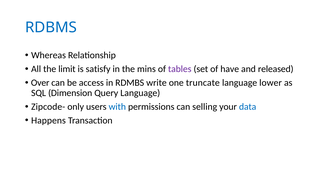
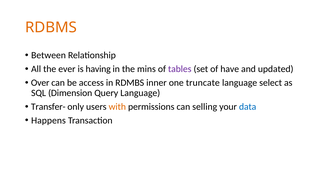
RDBMS colour: blue -> orange (51, 28)
Whereas: Whereas -> Between (48, 55)
limit: limit -> ever (67, 69)
satisfy: satisfy -> having (98, 69)
released: released -> updated (276, 69)
write: write -> inner (156, 83)
lower: lower -> select (271, 83)
Zipcode-: Zipcode- -> Transfer- (48, 107)
with colour: blue -> orange (117, 107)
